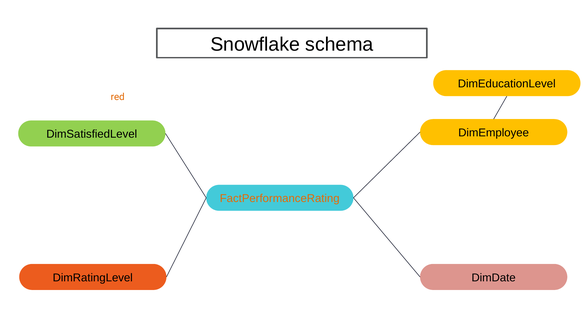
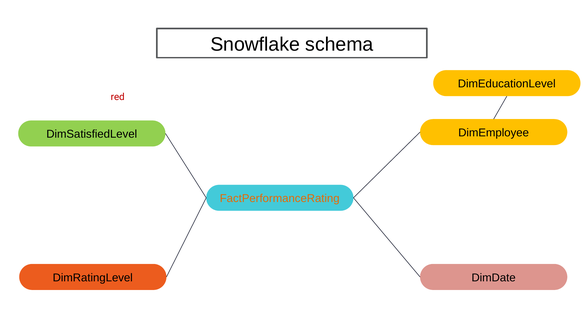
red colour: orange -> red (118, 97)
